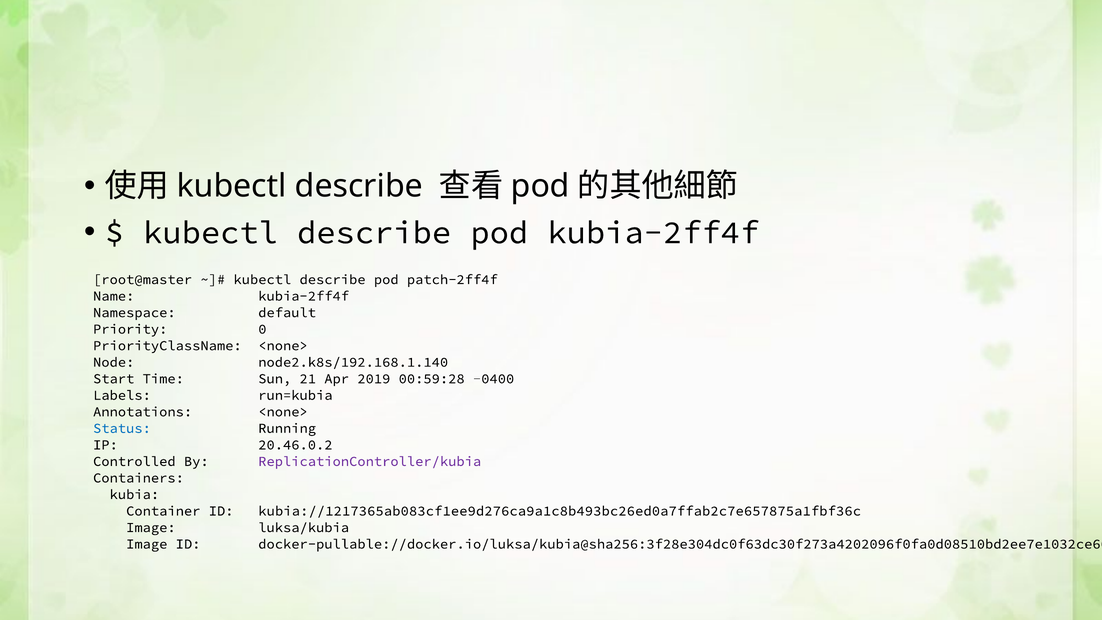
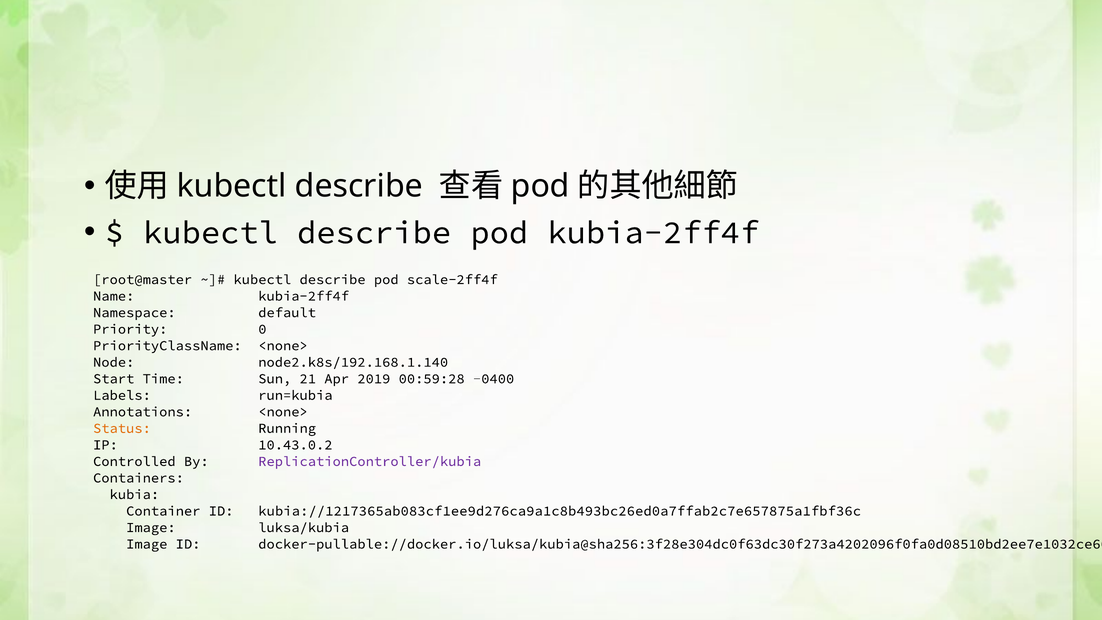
patch-2ff4f: patch-2ff4f -> scale-2ff4f (452, 279)
Status colour: blue -> orange (122, 428)
20.46.0.2: 20.46.0.2 -> 10.43.0.2 (295, 445)
